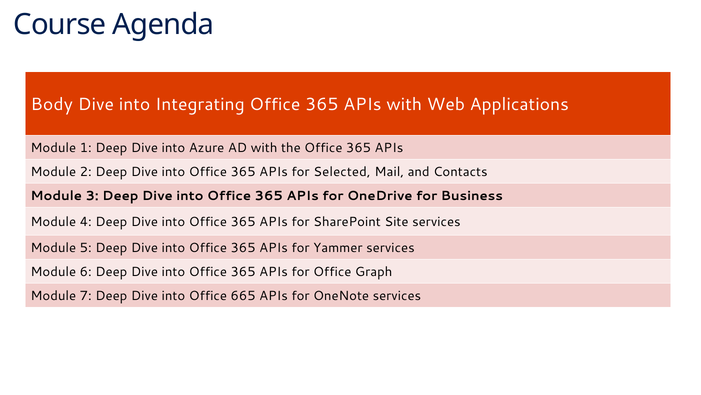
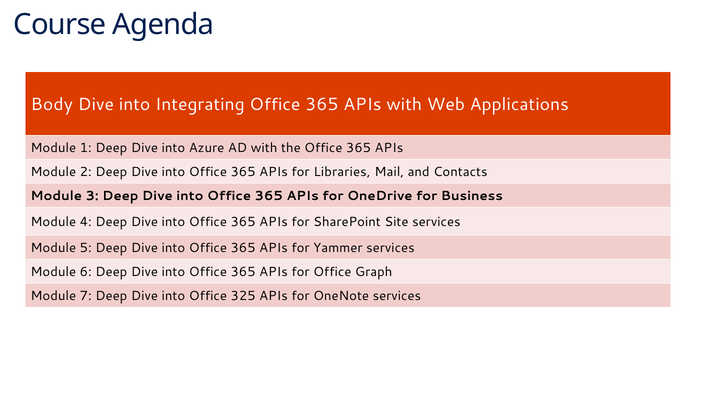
Selected: Selected -> Libraries (342, 172)
665: 665 -> 325 (243, 296)
